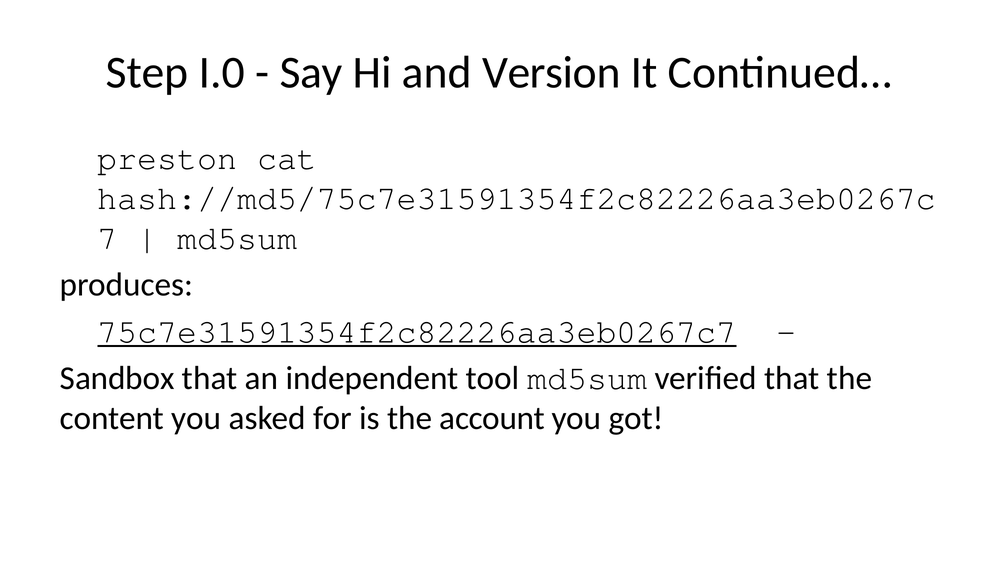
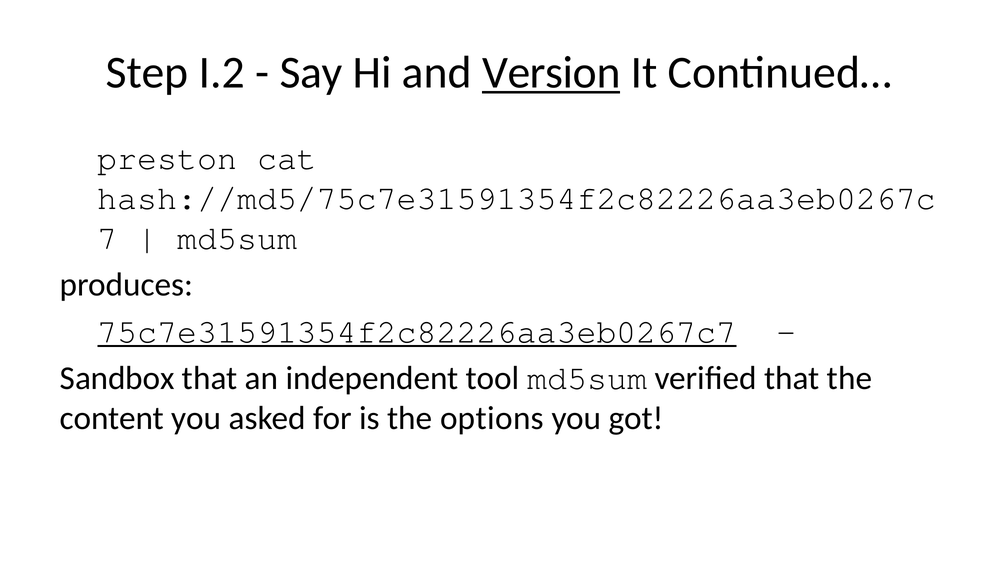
I.0: I.0 -> I.2 (222, 72)
Version underline: none -> present (551, 72)
account: account -> options (492, 418)
